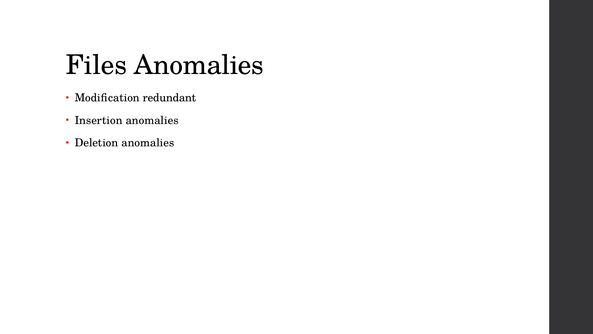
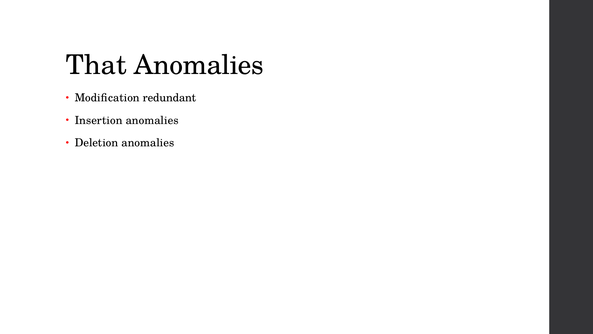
Files: Files -> That (96, 65)
